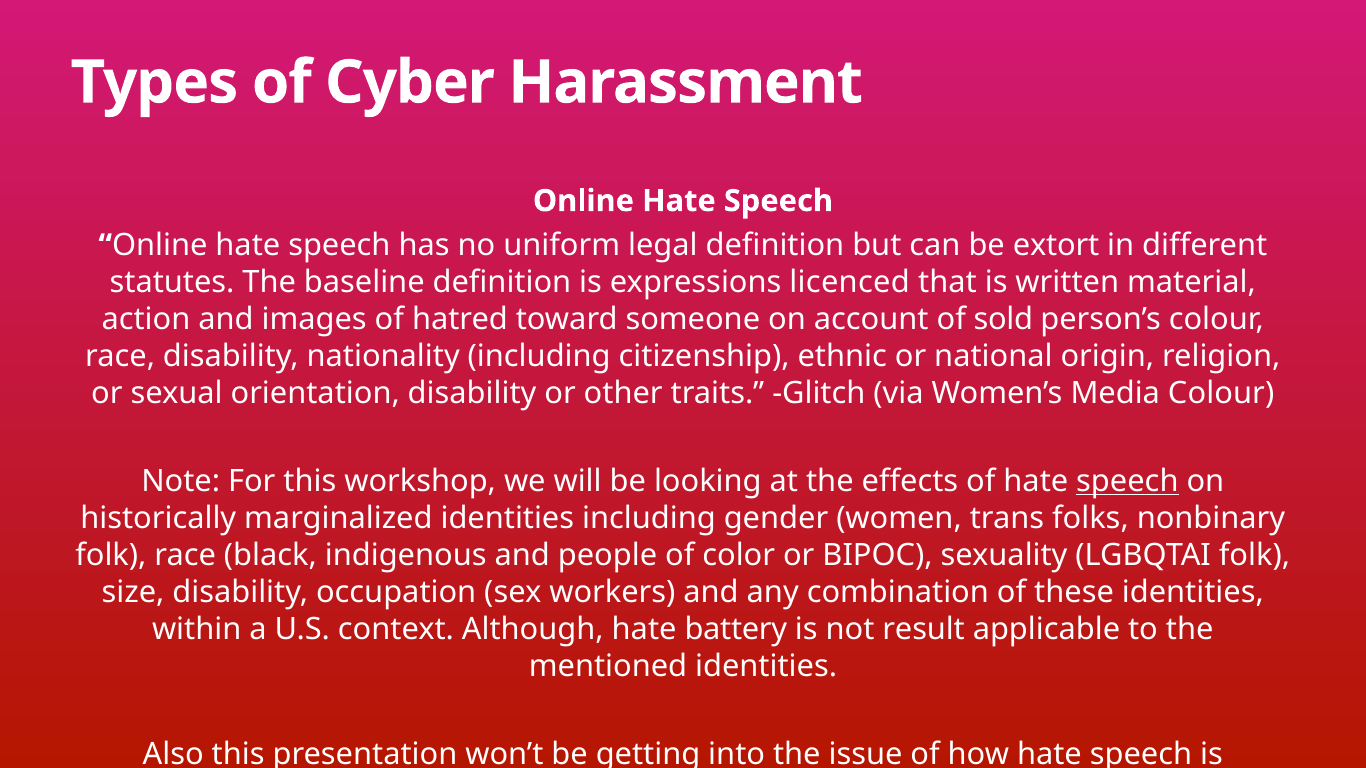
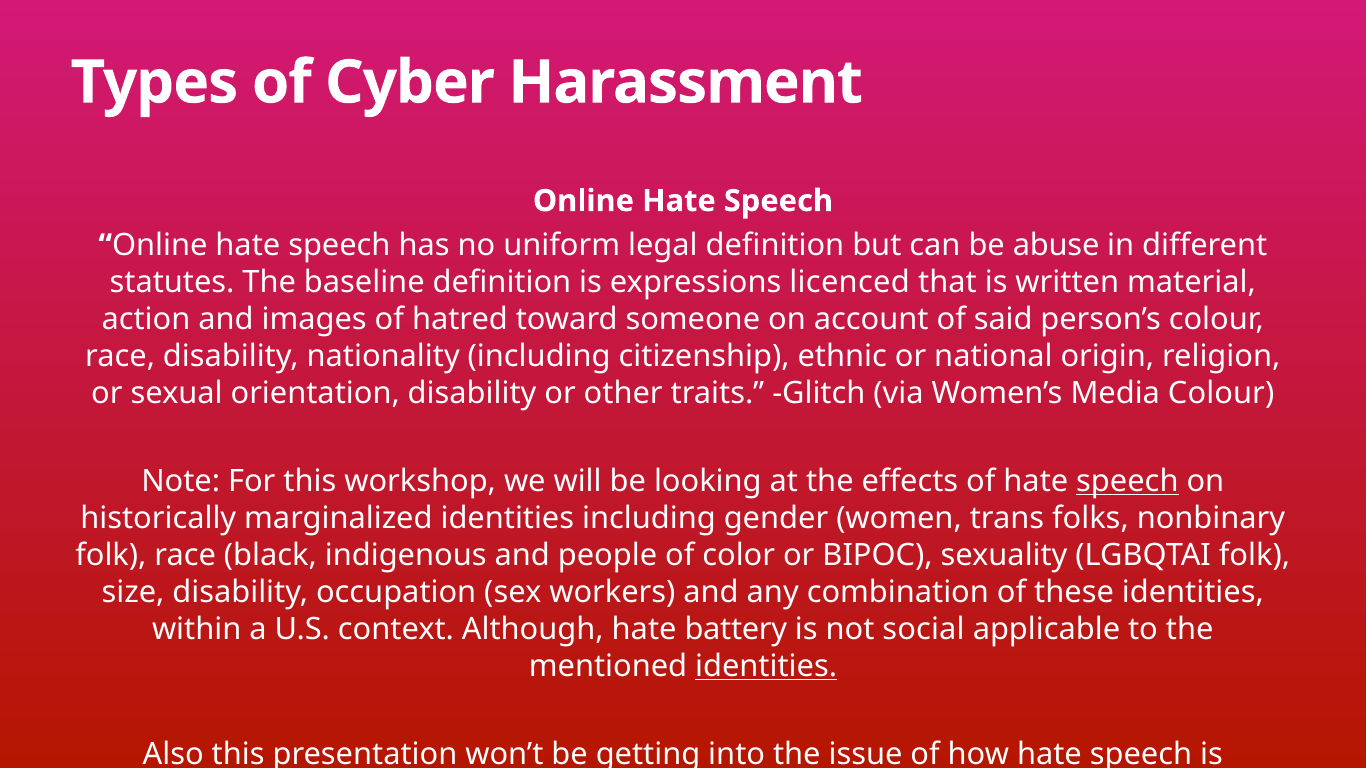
extort: extort -> abuse (1056, 245)
sold: sold -> said (1003, 319)
result: result -> social (923, 630)
identities underline: none -> present (766, 667)
